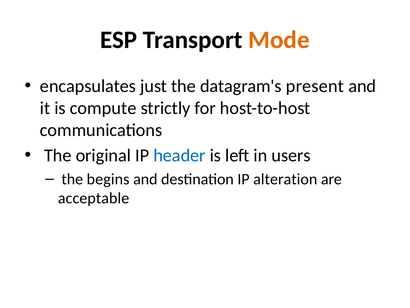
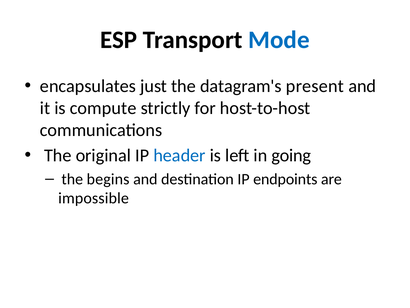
Mode colour: orange -> blue (279, 40)
users: users -> going (291, 155)
alteration: alteration -> endpoints (285, 179)
acceptable: acceptable -> impossible (94, 198)
